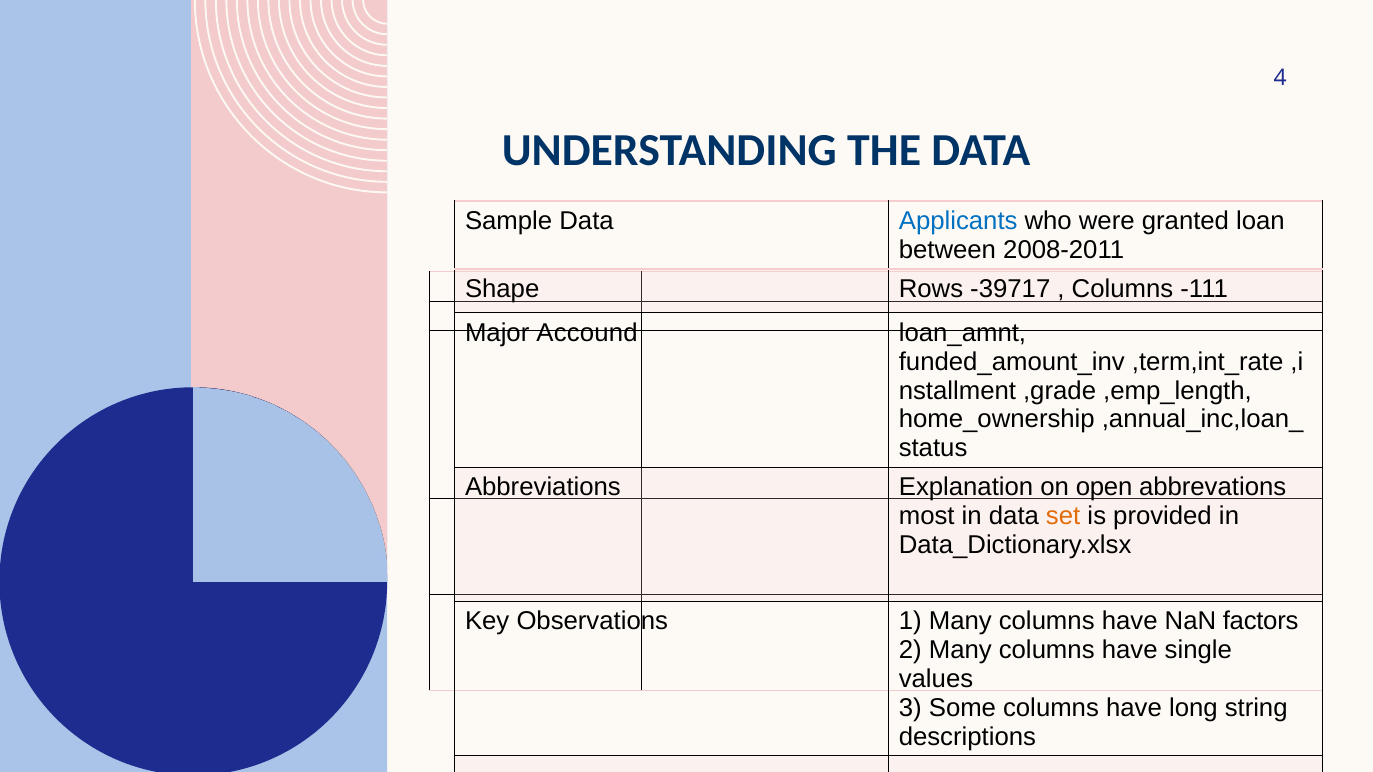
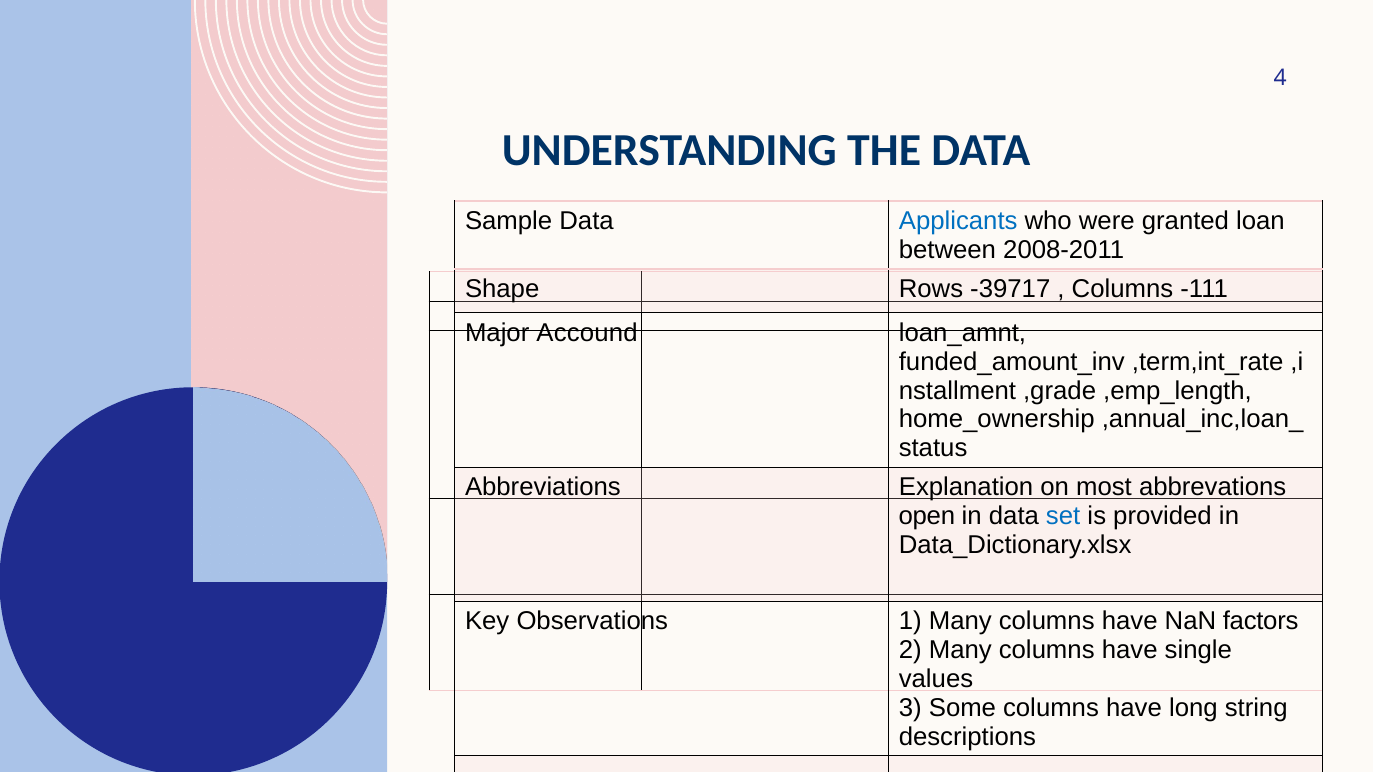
open: open -> most (1104, 487)
most: most -> open (927, 516)
set colour: orange -> blue (1063, 516)
